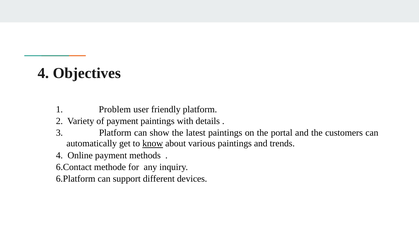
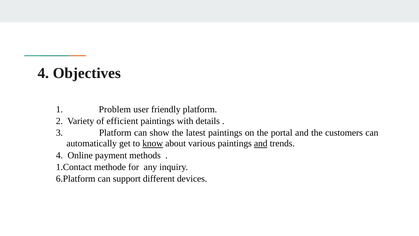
of payment: payment -> efficient (122, 121)
and underline: none -> present (261, 143)
6.Contact: 6.Contact -> 1.Contact (74, 167)
